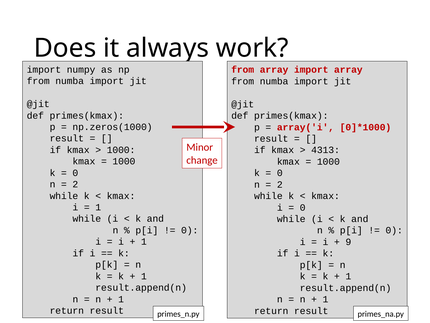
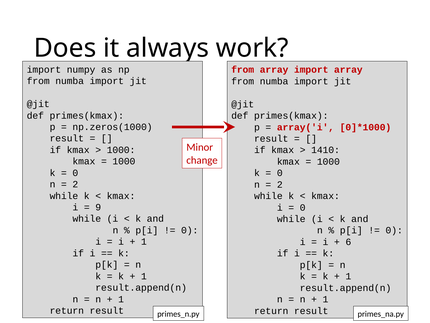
4313: 4313 -> 1410 (326, 150)
1: 1 -> 9 (98, 207)
9: 9 -> 6 (348, 242)
